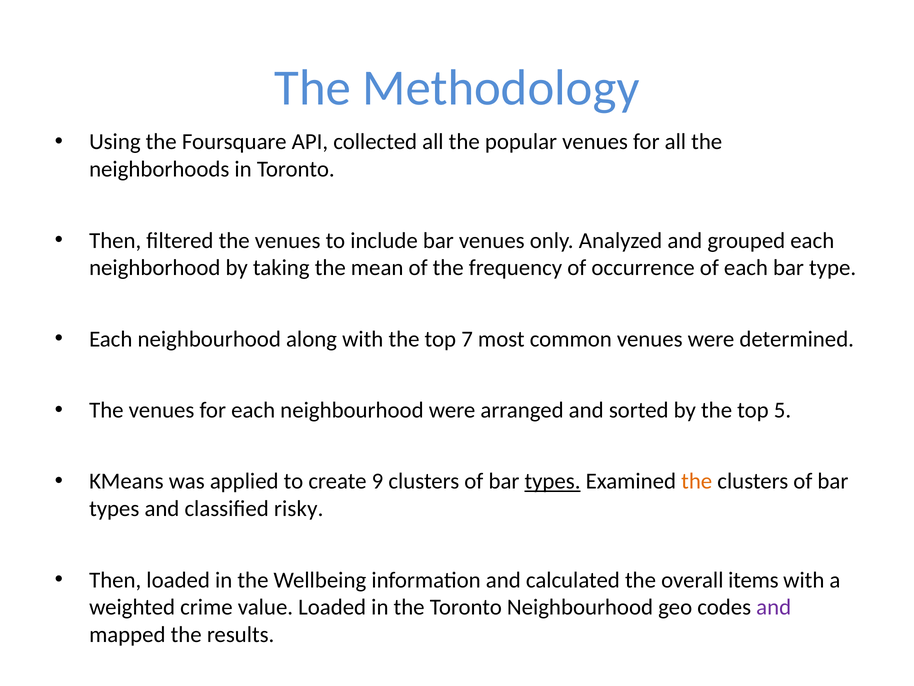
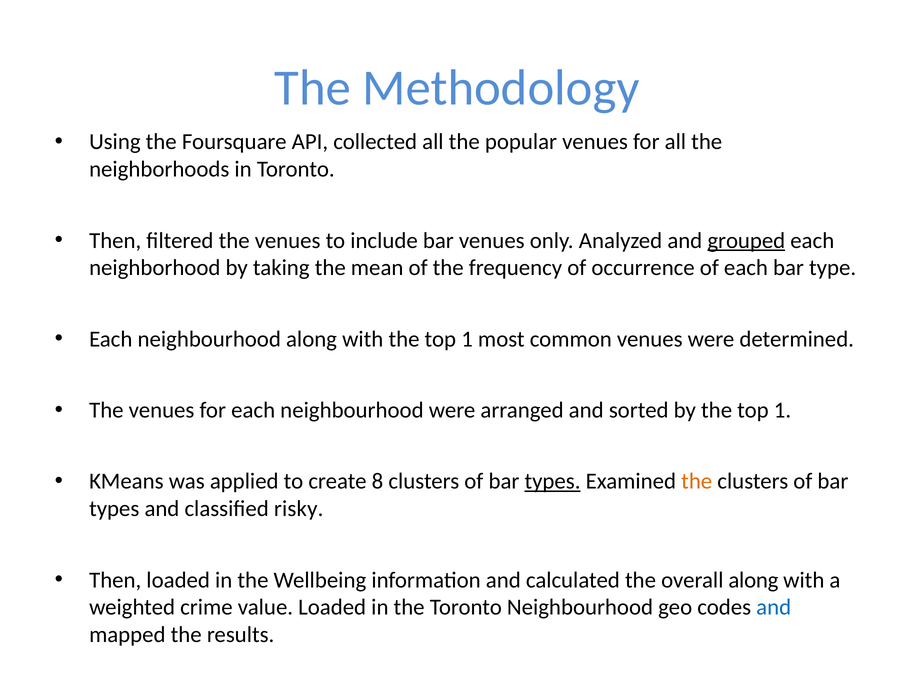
grouped underline: none -> present (746, 240)
with the top 7: 7 -> 1 (467, 339)
by the top 5: 5 -> 1 (783, 410)
9: 9 -> 8 (377, 481)
overall items: items -> along (753, 580)
and colour: purple -> blue (774, 607)
